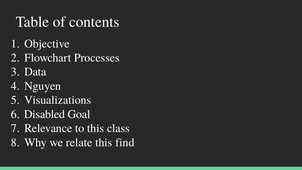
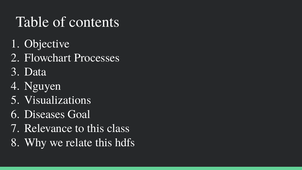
Disabled: Disabled -> Diseases (45, 114)
find: find -> hdfs (125, 142)
